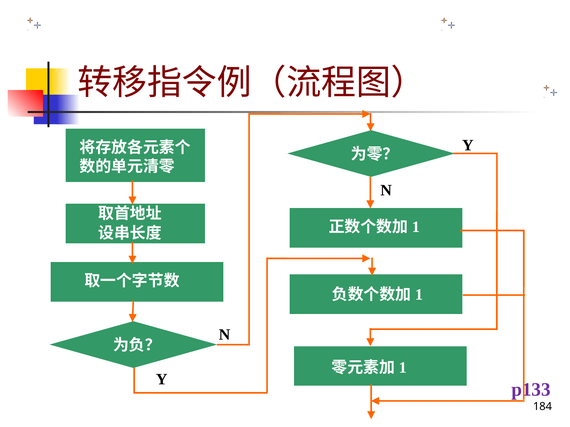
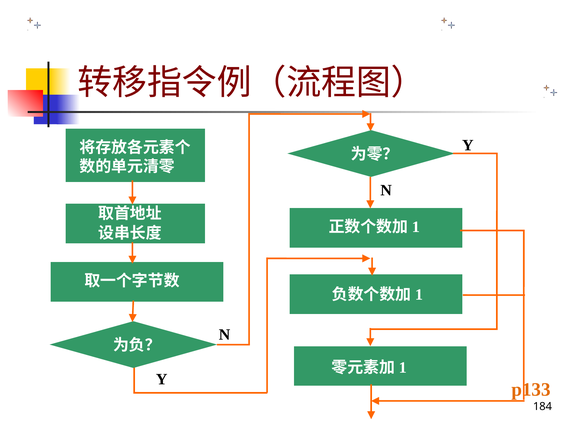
p133 colour: purple -> orange (531, 390)
